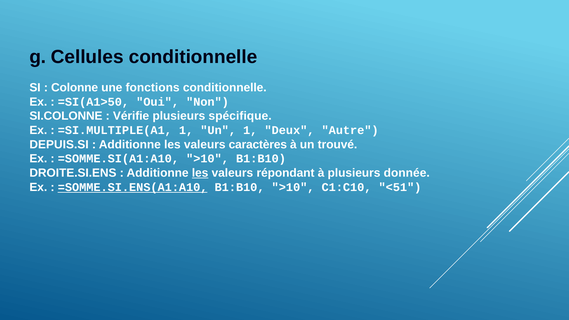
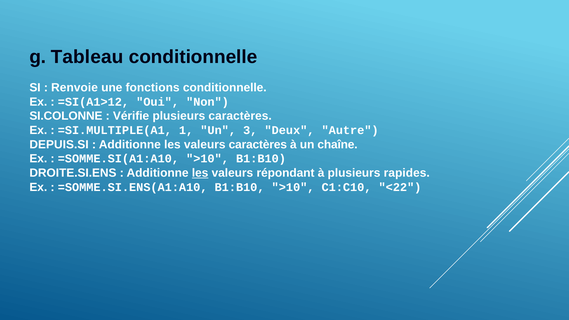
Cellules: Cellules -> Tableau (87, 57)
Colonne: Colonne -> Renvoie (75, 88)
=SI(A1>50: =SI(A1>50 -> =SI(A1>12 (93, 102)
plusieurs spécifique: spécifique -> caractères (240, 116)
Un 1: 1 -> 3 (250, 130)
trouvé: trouvé -> chaîne (338, 145)
donnée: donnée -> rapides (407, 173)
=SOMME.SI.ENS(A1:A10 underline: present -> none (133, 187)
<51: <51 -> <22 (400, 187)
